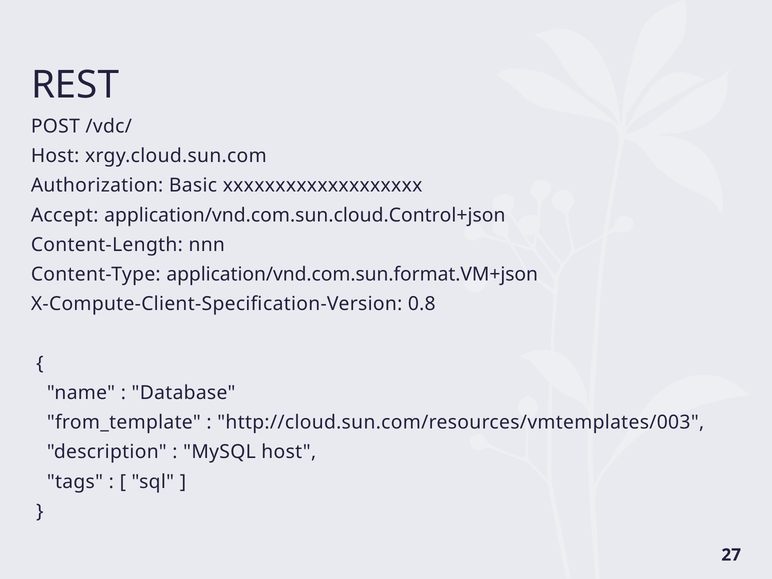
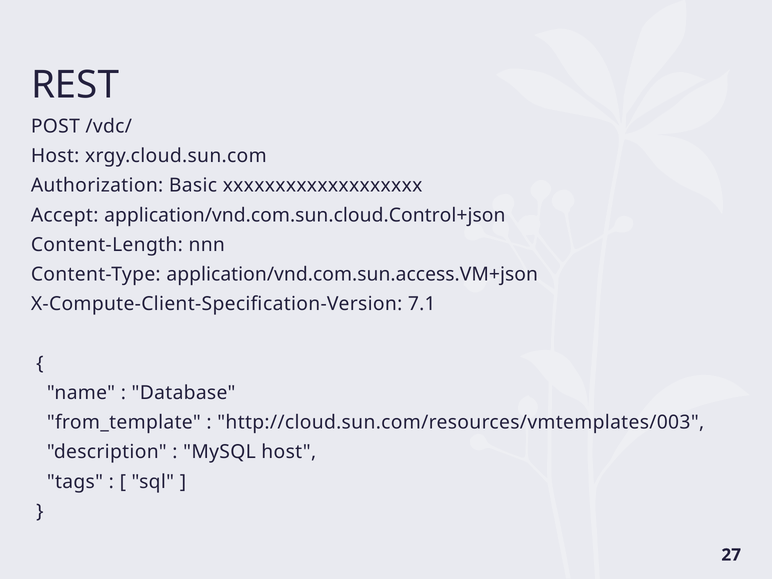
application/vnd.com.sun.format.VM+json: application/vnd.com.sun.format.VM+json -> application/vnd.com.sun.access.VM+json (352, 274)
0.8: 0.8 -> 7.1 (422, 304)
